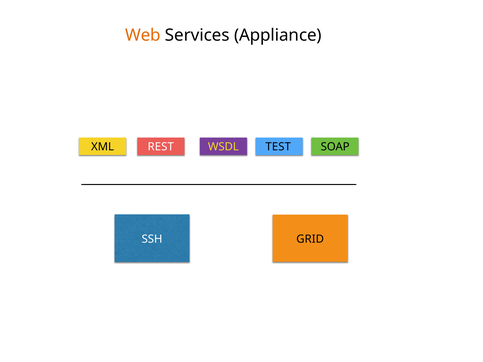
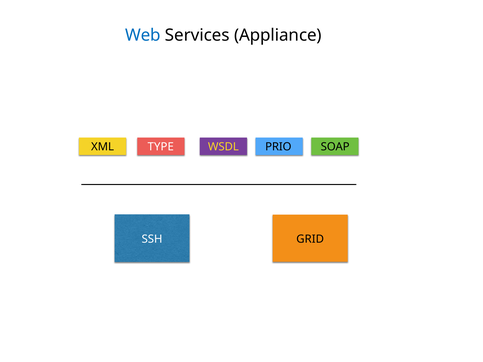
Web colour: orange -> blue (143, 35)
REST: REST -> TYPE (161, 147)
TEST: TEST -> PRIO (278, 147)
